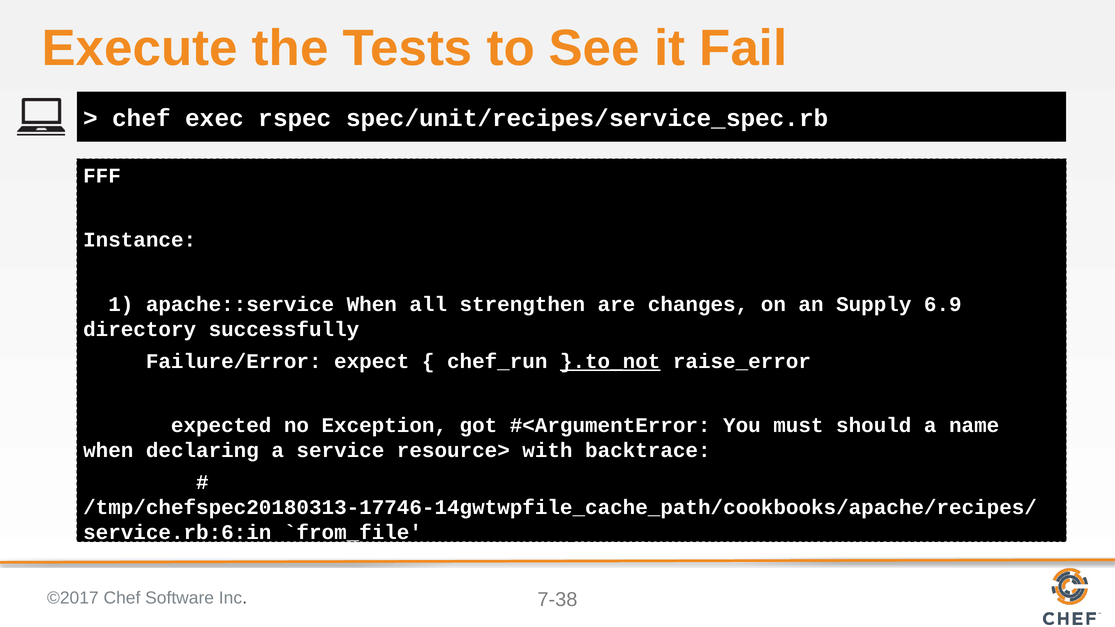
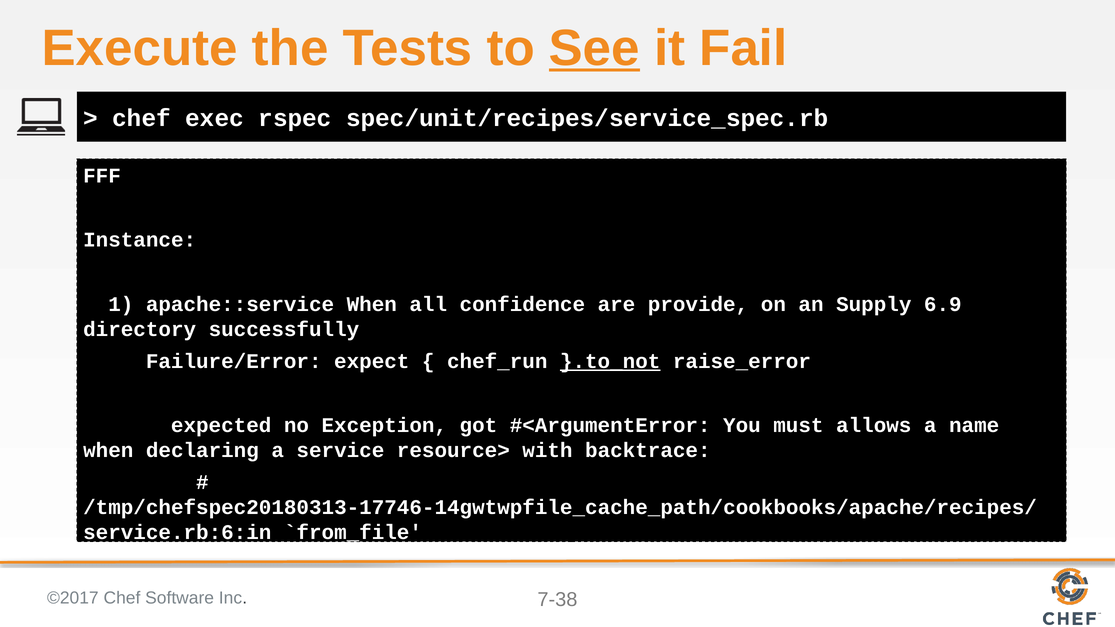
See underline: none -> present (594, 48)
strengthen: strengthen -> confidence (522, 304)
changes: changes -> provide (698, 304)
should: should -> allows (874, 425)
